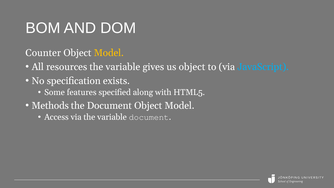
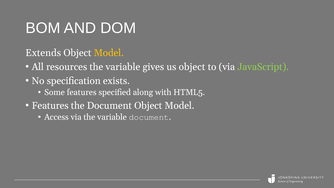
Counter: Counter -> Extends (43, 53)
JavaScript colour: light blue -> light green (263, 67)
Methods: Methods -> Features (50, 106)
